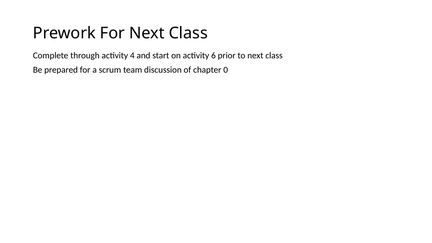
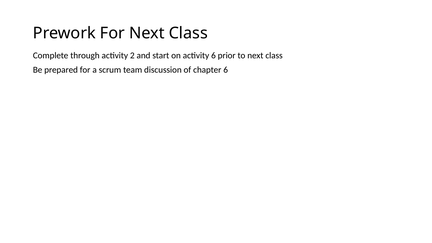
4: 4 -> 2 (132, 55)
chapter 0: 0 -> 6 (226, 70)
